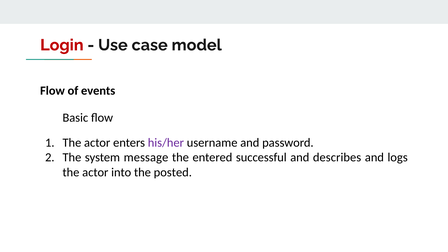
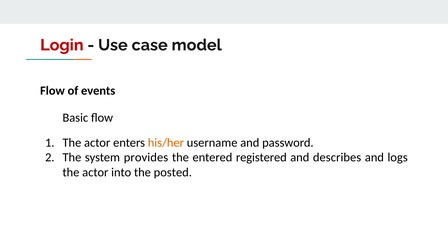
his/her colour: purple -> orange (166, 143)
message: message -> provides (146, 158)
successful: successful -> registered (261, 158)
